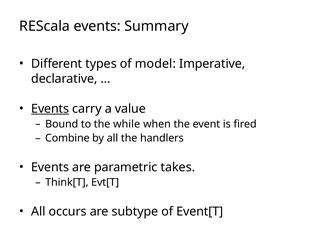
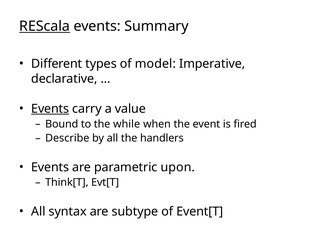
REScala underline: none -> present (45, 26)
Combine: Combine -> Describe (67, 138)
takes: takes -> upon (178, 167)
occurs: occurs -> syntax (68, 212)
